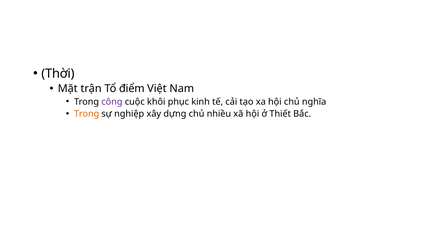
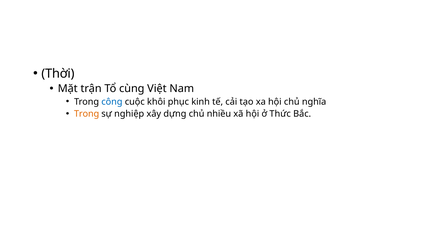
điểm: điểm -> cùng (132, 89)
công colour: purple -> blue (112, 102)
Thiết: Thiết -> Thức (280, 114)
